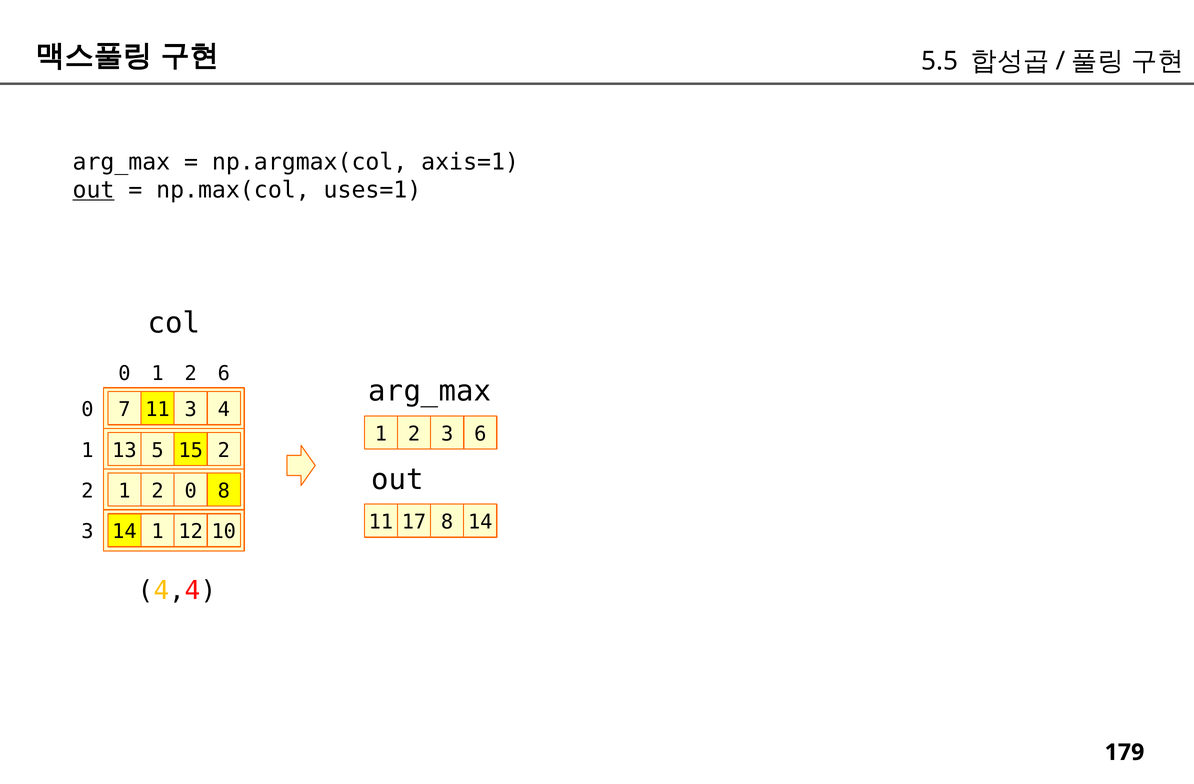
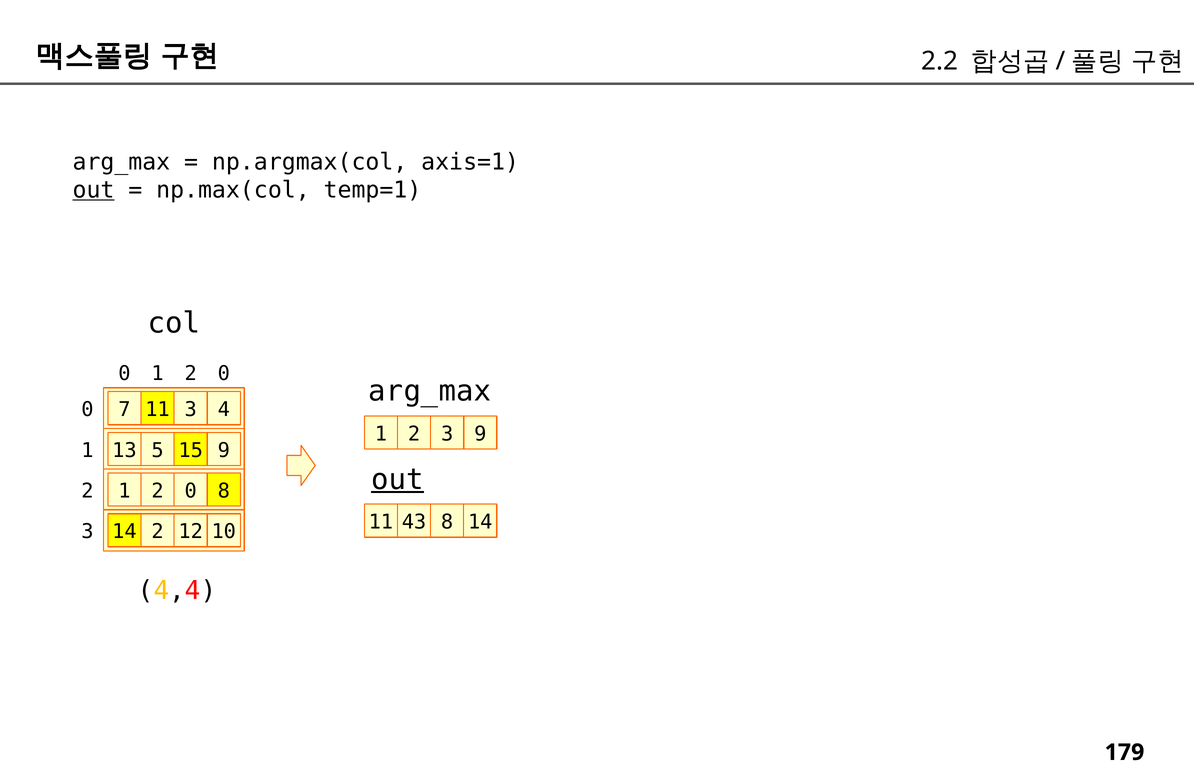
5.5: 5.5 -> 2.2 (940, 61)
uses=1: uses=1 -> temp=1 (372, 190)
0 1 2 6: 6 -> 0 (224, 374)
3 6: 6 -> 9 (480, 434)
15 2: 2 -> 9 (224, 450)
out underline: none -> present (397, 480)
17: 17 -> 43 (414, 522)
14 1: 1 -> 2 (157, 532)
